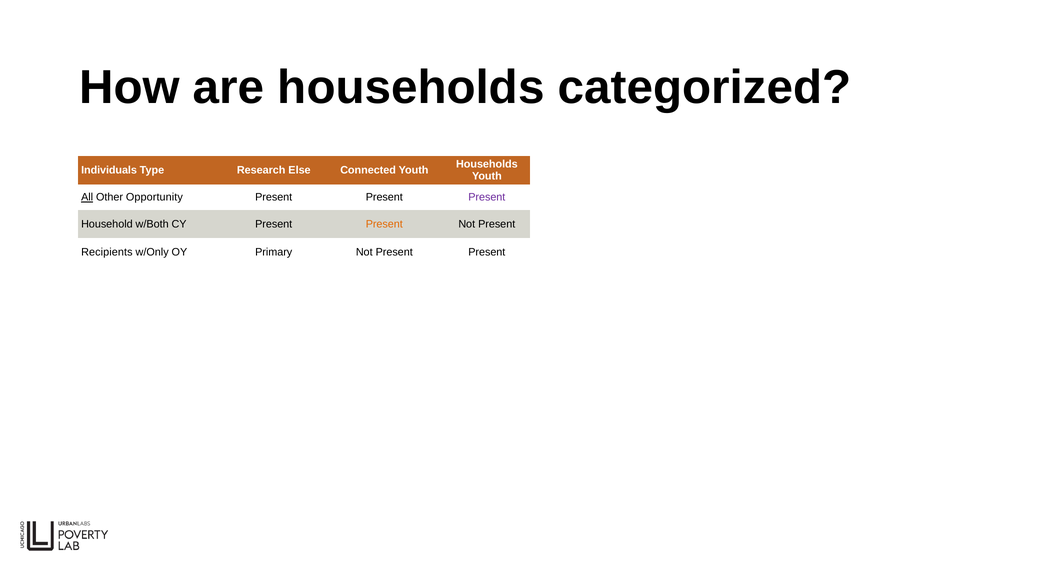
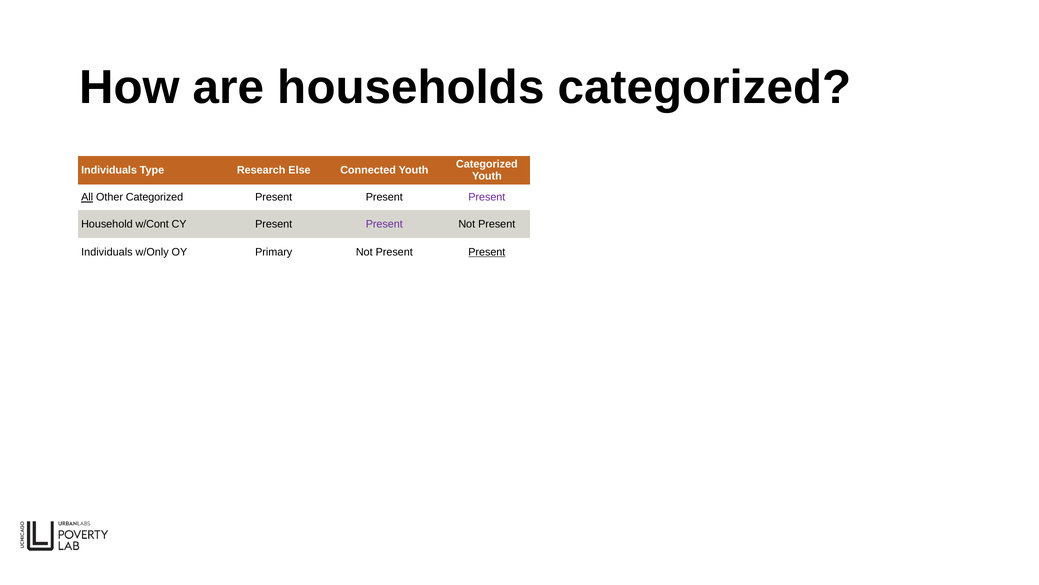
Households: Households -> Categorized (487, 164)
Other Opportunity: Opportunity -> Categorized (155, 197)
w/Both: w/Both -> w/Cont (152, 224)
Present colour: orange -> purple (384, 224)
Recipients: Recipients -> Individuals (107, 252)
Present underline: none -> present (487, 252)
